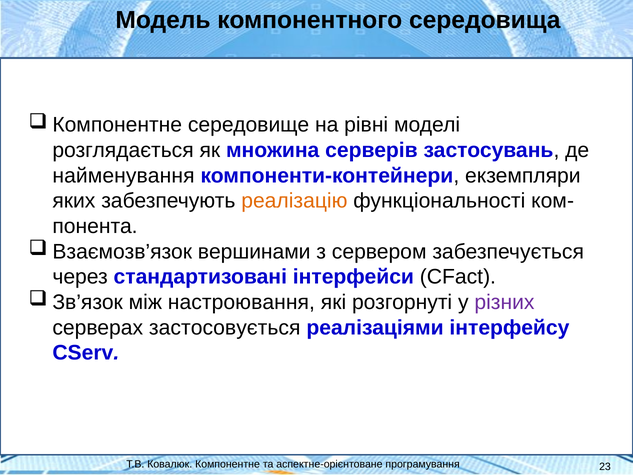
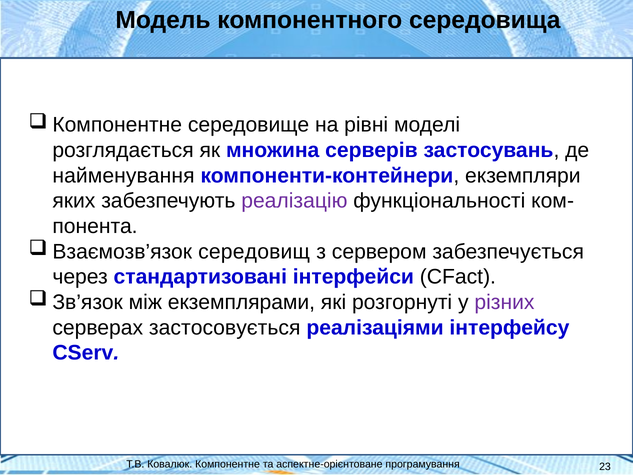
реалізацію colour: orange -> purple (294, 201)
вершинами: вершинами -> середовищ (254, 252)
настроювання: настроювання -> екземплярами (241, 302)
